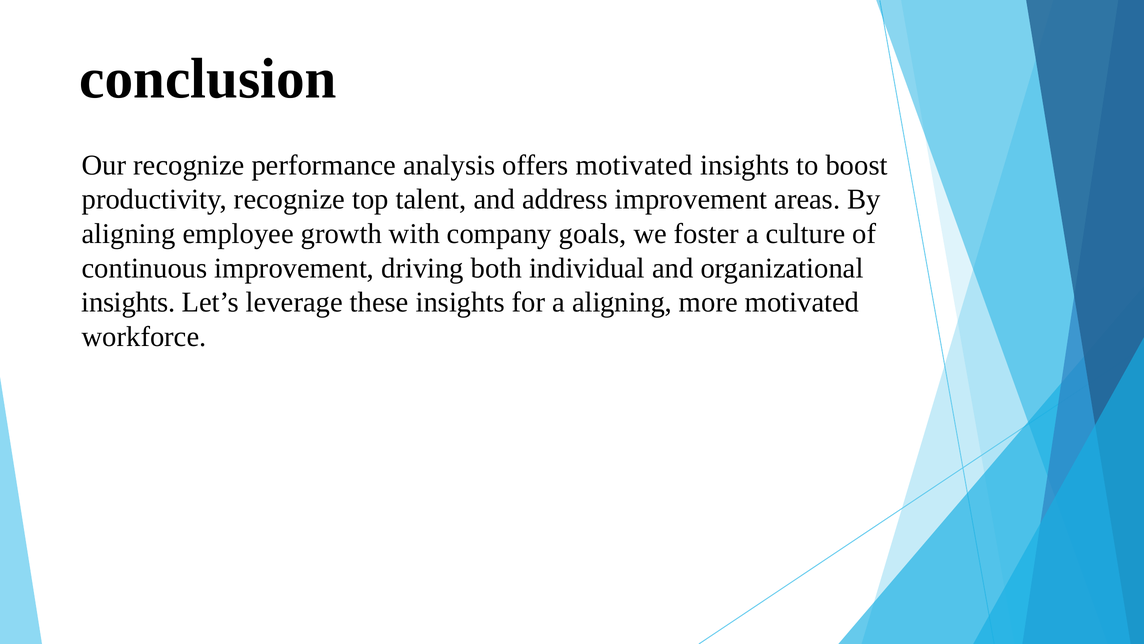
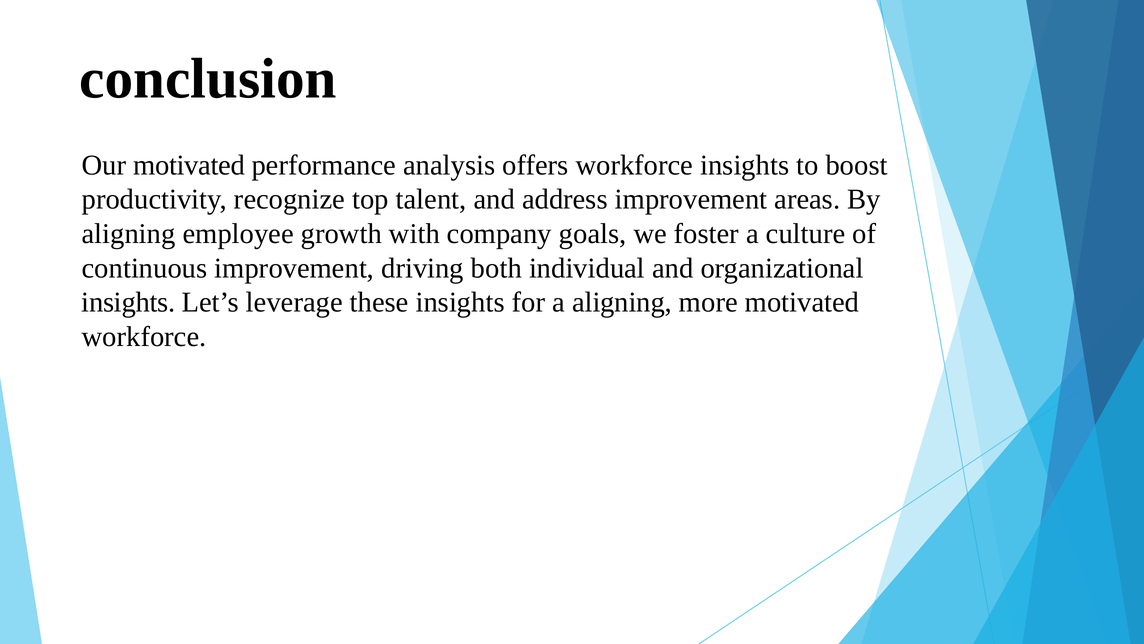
Our recognize: recognize -> motivated (189, 165)
offers motivated: motivated -> workforce (634, 165)
